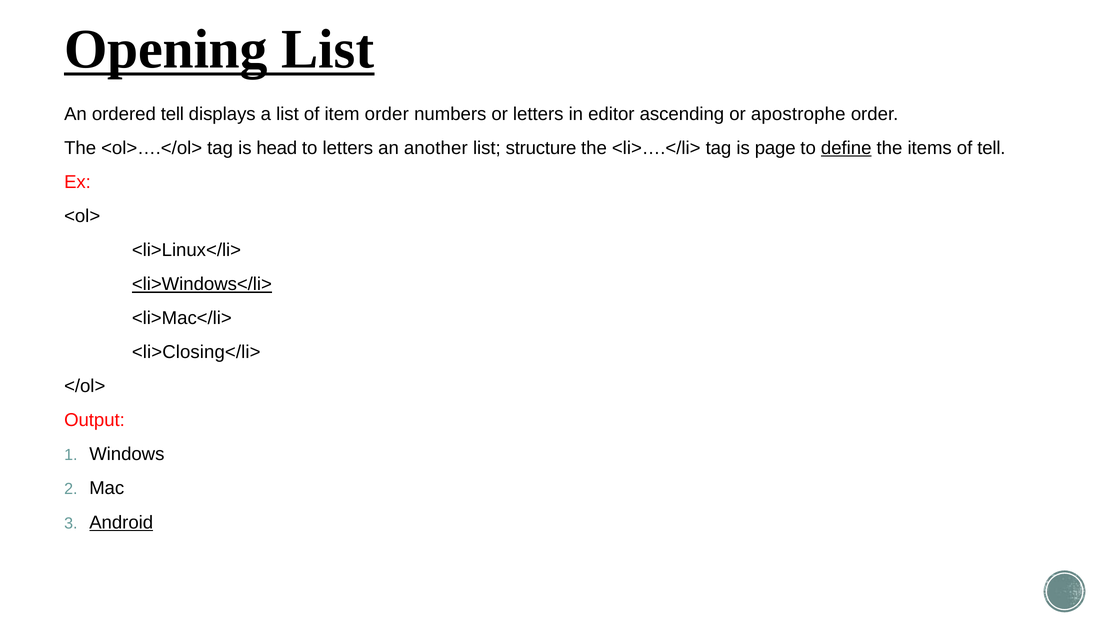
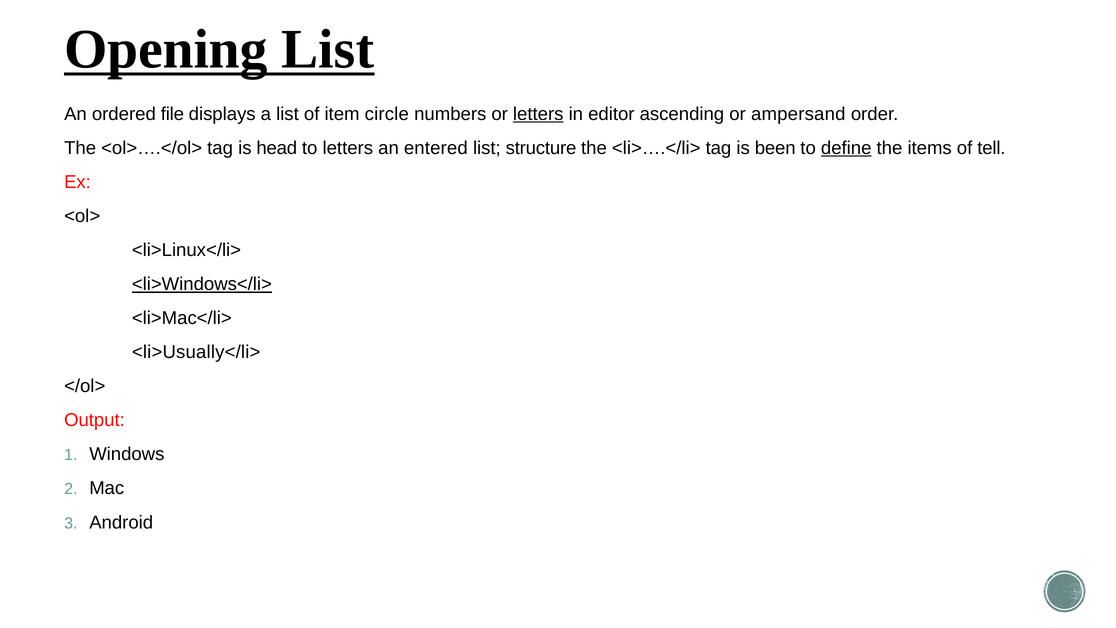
ordered tell: tell -> file (172, 114)
item order: order -> circle (387, 114)
letters underline: none -> present (538, 114)
apostrophe: apostrophe -> ampersand (798, 114)
another: another -> entered (436, 148)
page: page -> been (775, 148)
<li>Closing</li>: <li>Closing</li> -> <li>Usually</li> (196, 352)
Android underline: present -> none (121, 522)
